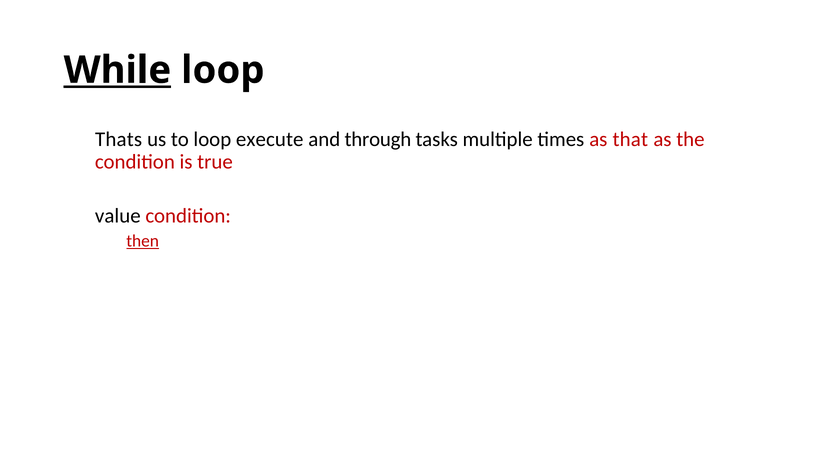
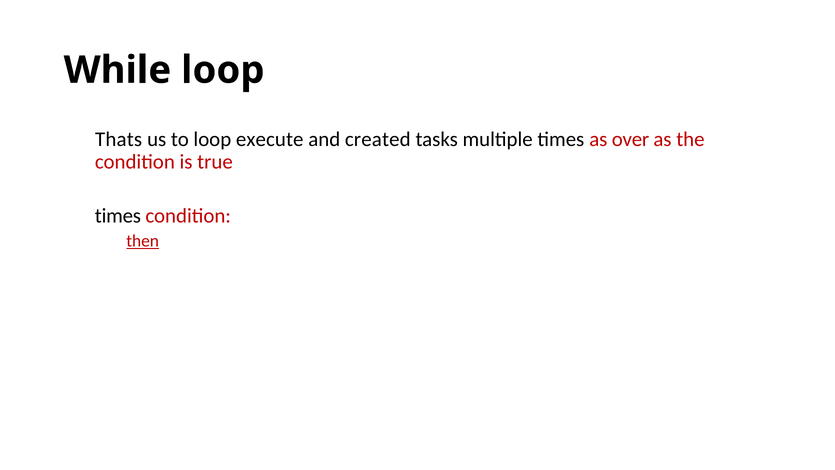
While underline: present -> none (117, 70)
through: through -> created (378, 139)
that: that -> over (630, 139)
value: value -> times (118, 216)
